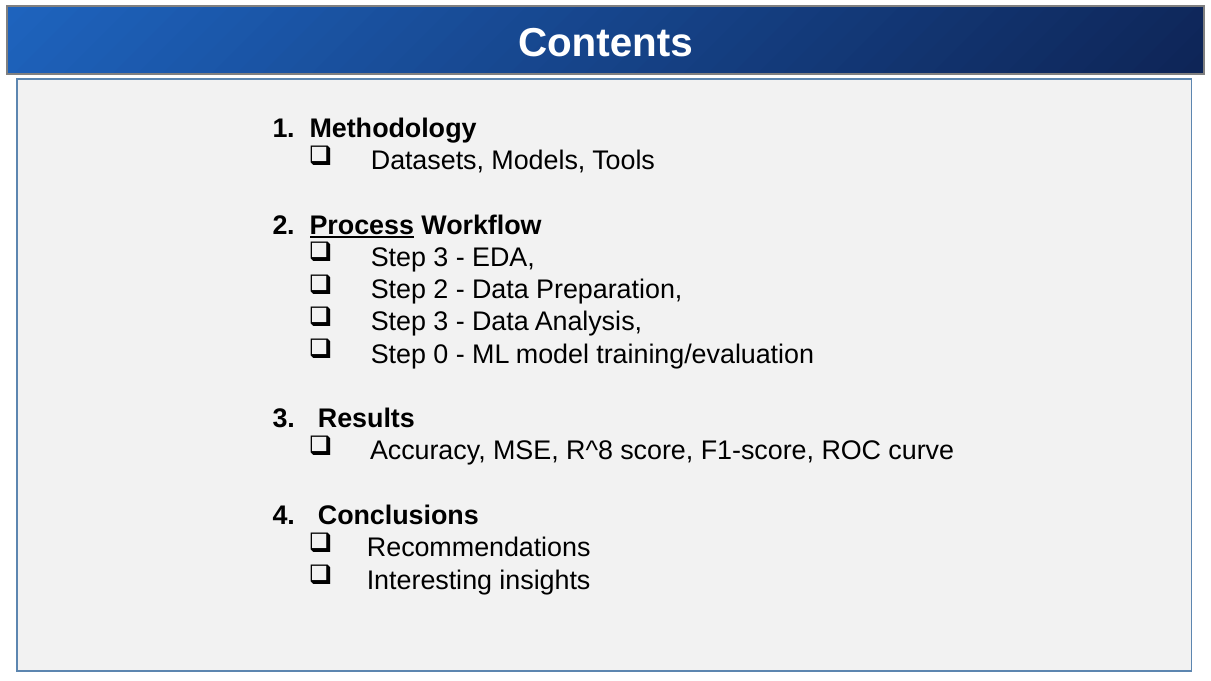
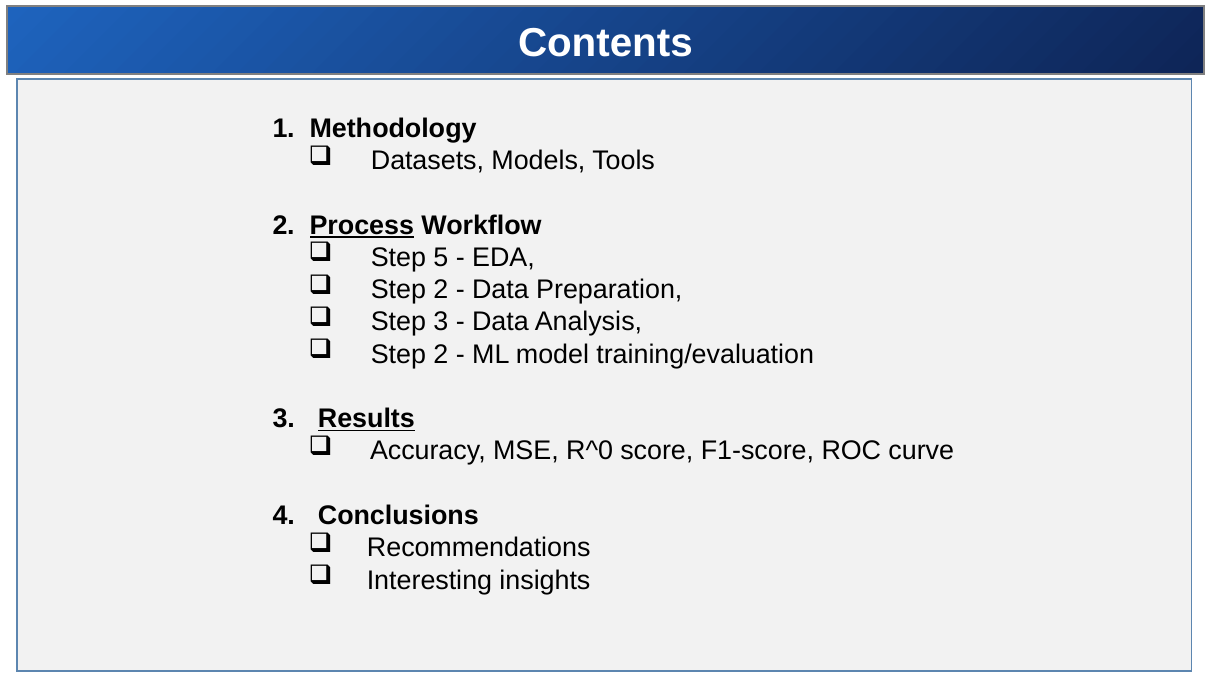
3: 3 -> 5 (441, 258)
0: 0 -> 2 (441, 354)
Results underline: none -> present (366, 419)
R^8: R^8 -> R^0 (590, 451)
